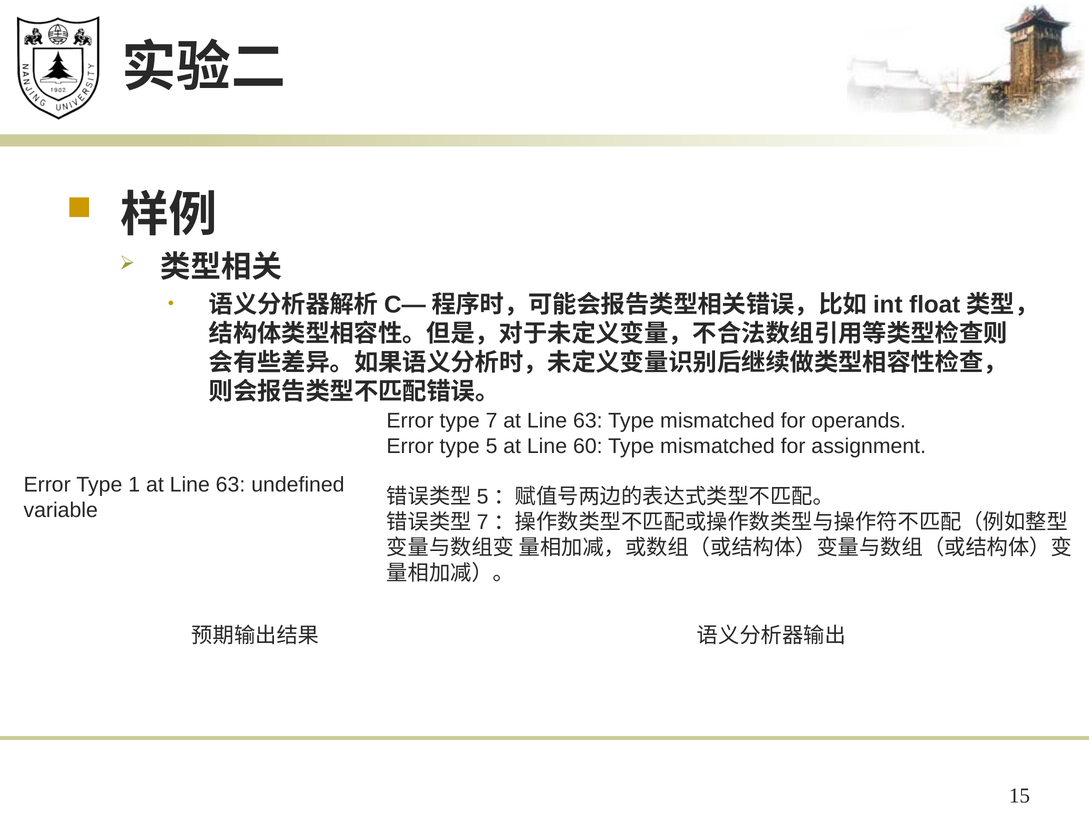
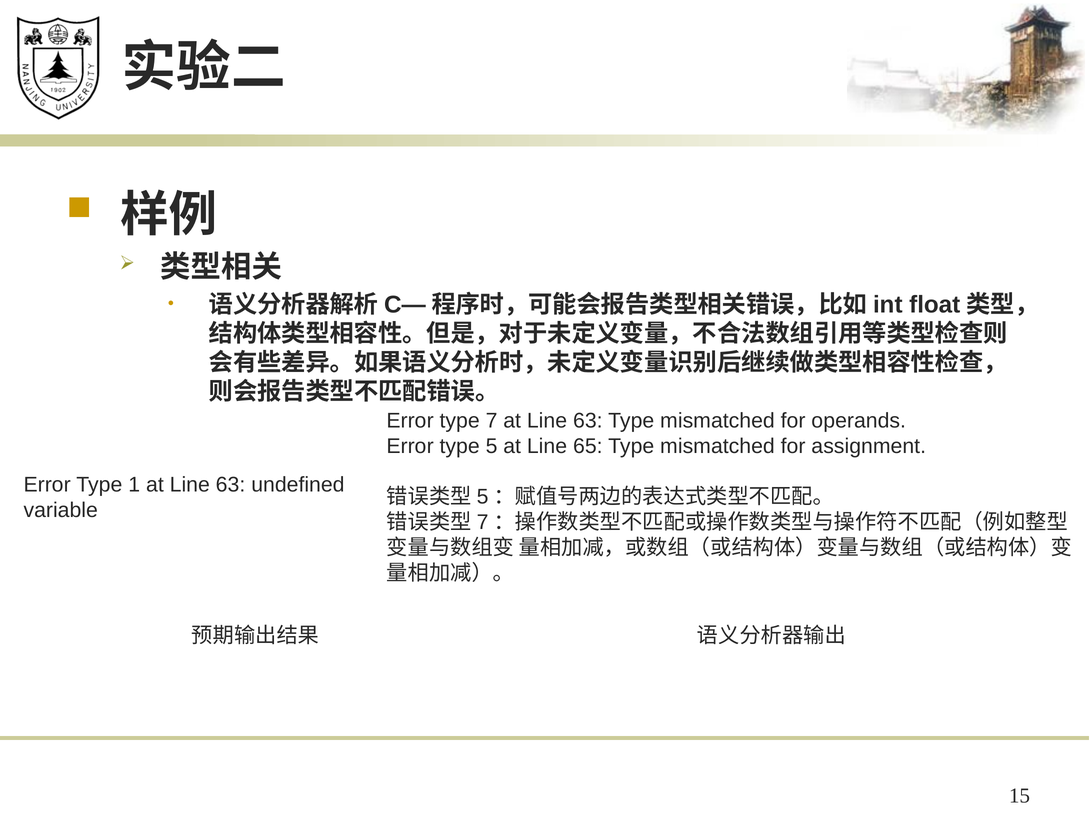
60: 60 -> 65 (588, 446)
